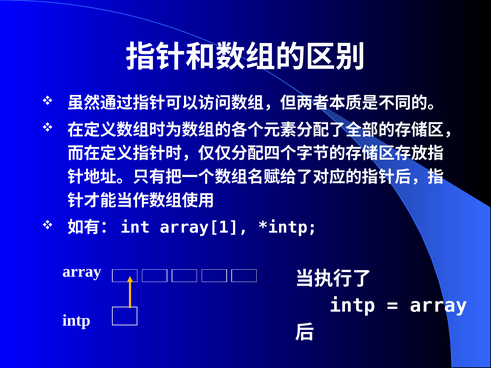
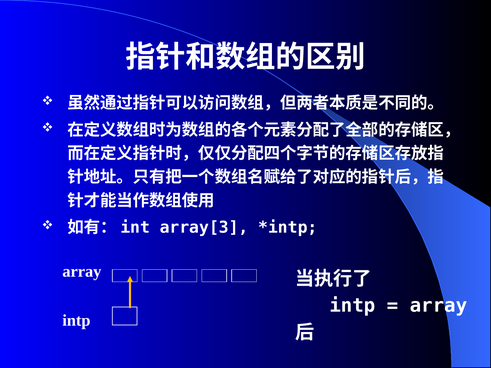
array[1: array[1 -> array[3 (204, 228)
